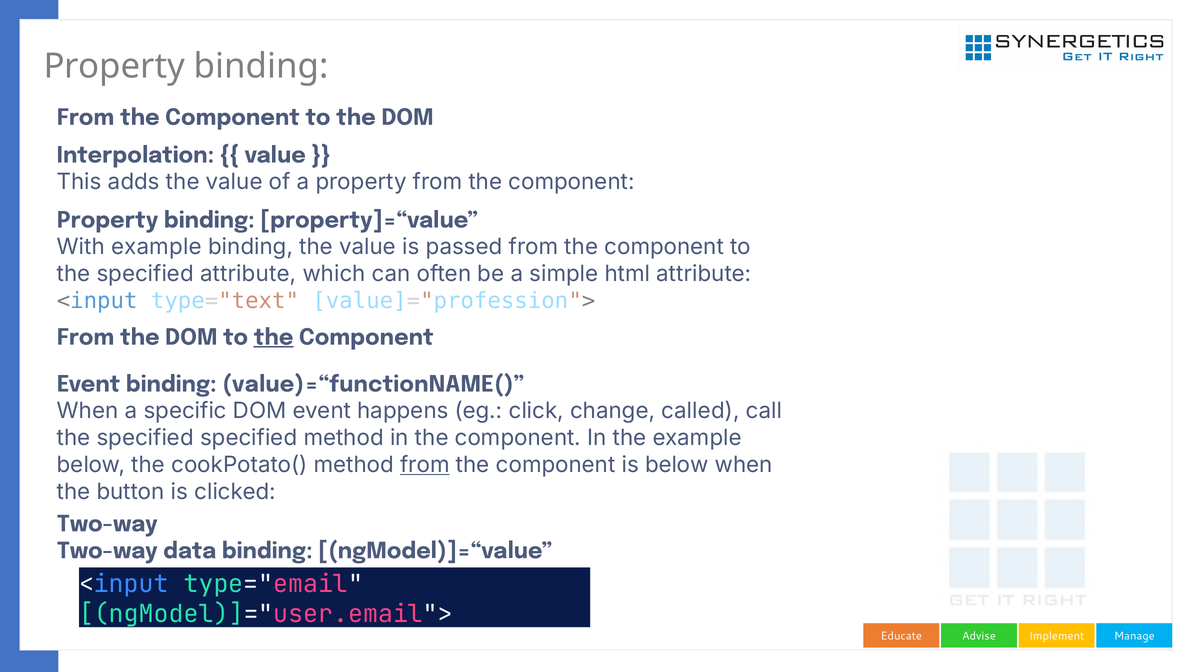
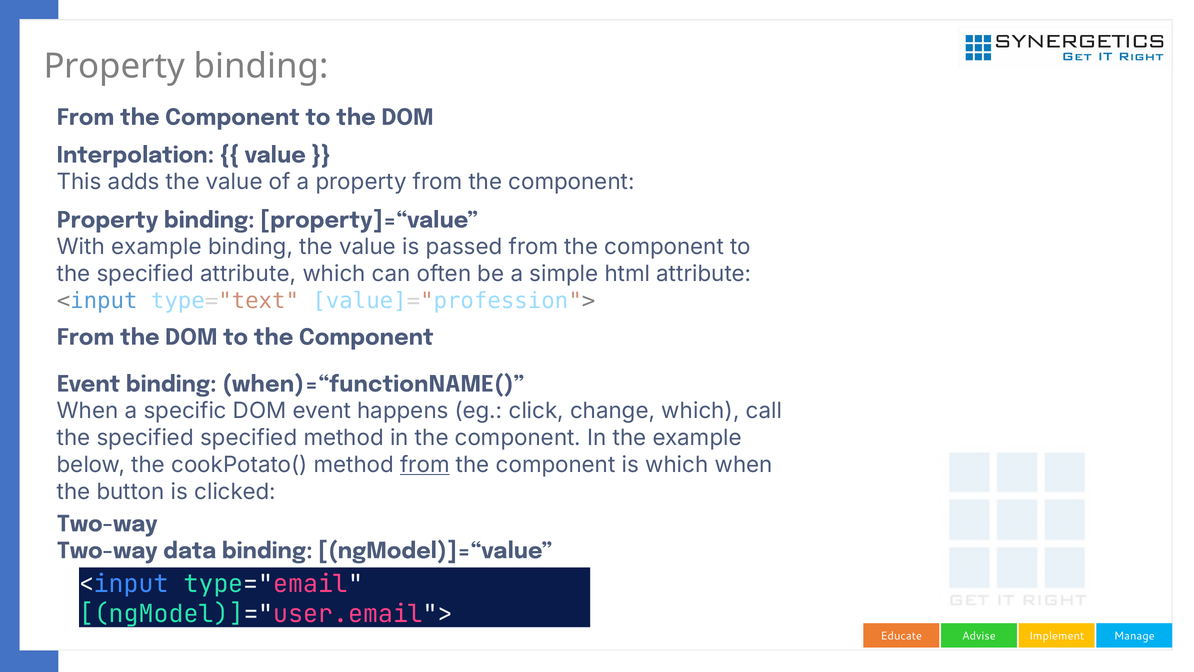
the underline: present -> none (274, 337)
value)=“functionNAME(: value)=“functionNAME( -> when)=“functionNAME( (373, 384)
change called: called -> which (700, 411)
is below: below -> which (677, 465)
